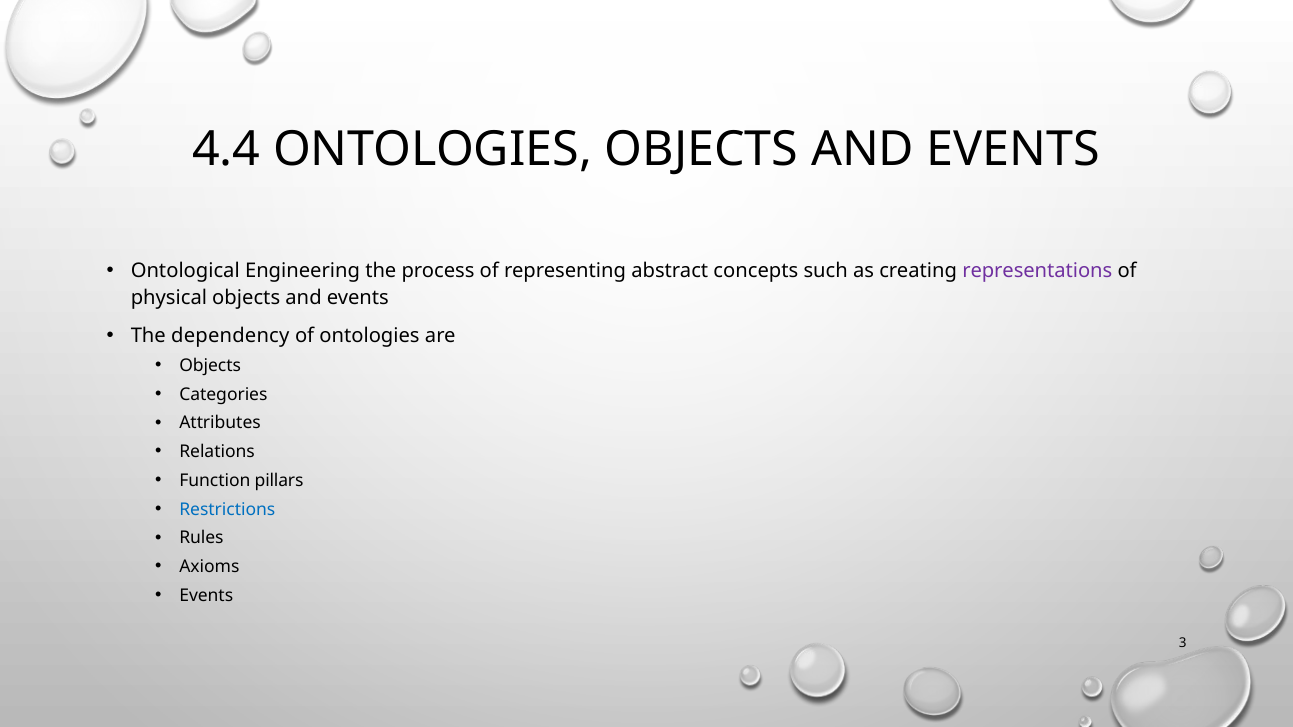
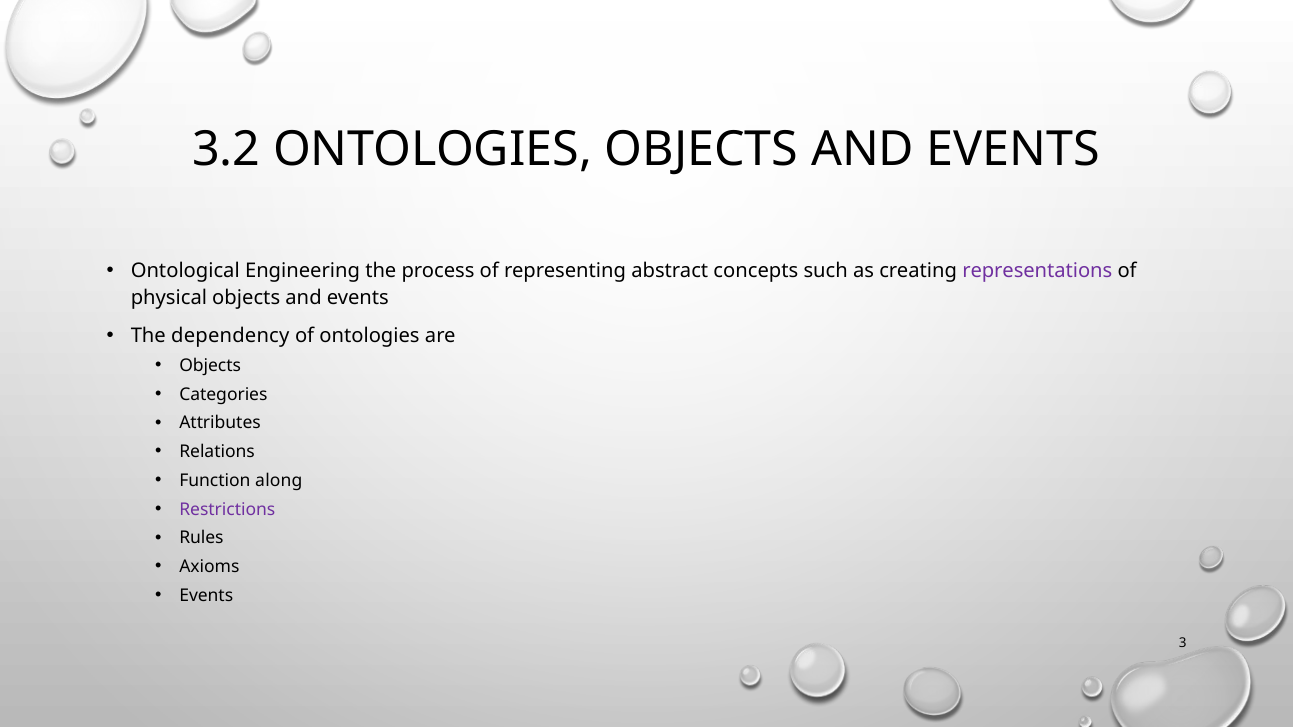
4.4: 4.4 -> 3.2 (226, 150)
pillars: pillars -> along (279, 481)
Restrictions colour: blue -> purple (227, 510)
